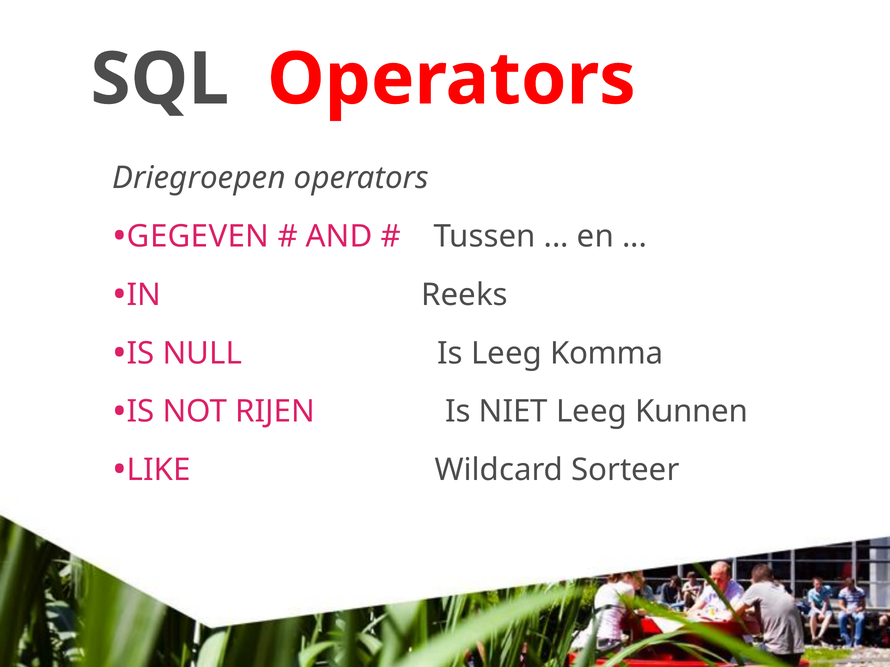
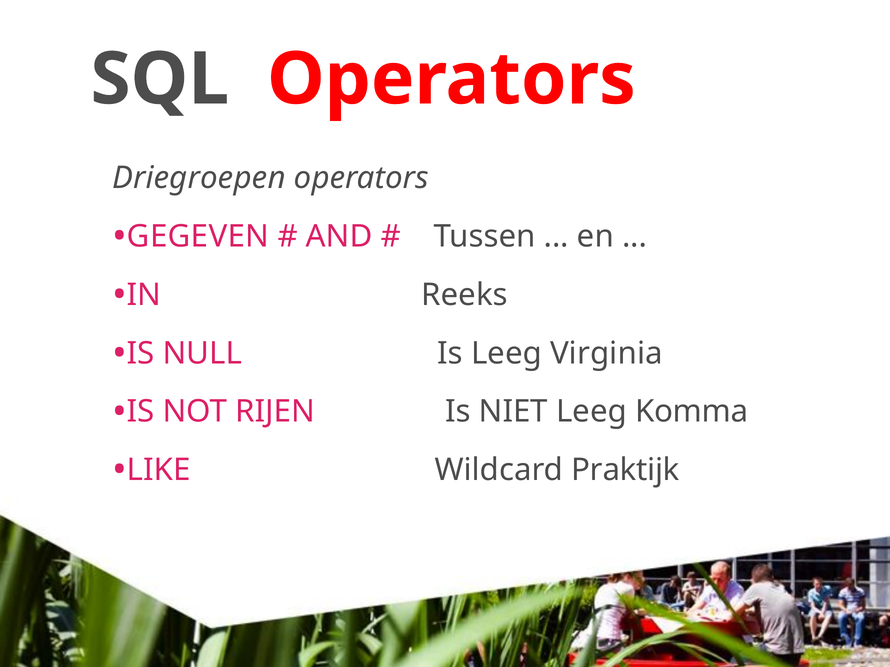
Komma: Komma -> Virginia (606, 354)
Kunnen: Kunnen -> Komma (692, 412)
Sorteer: Sorteer -> Praktijk (625, 470)
